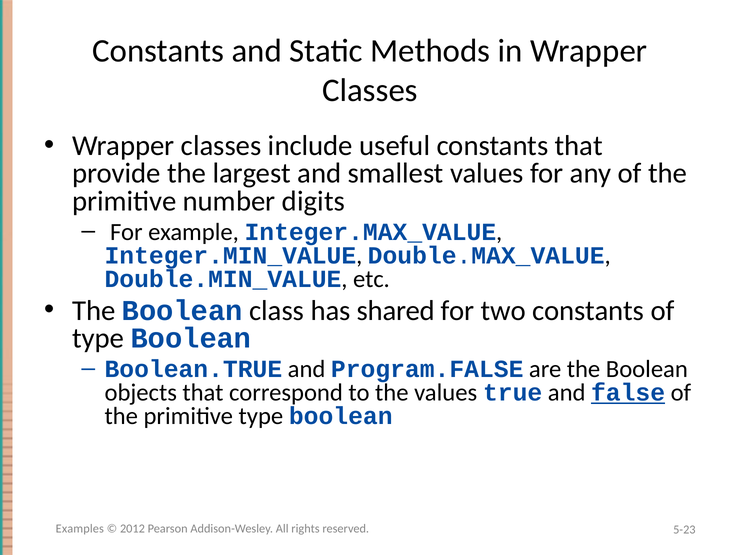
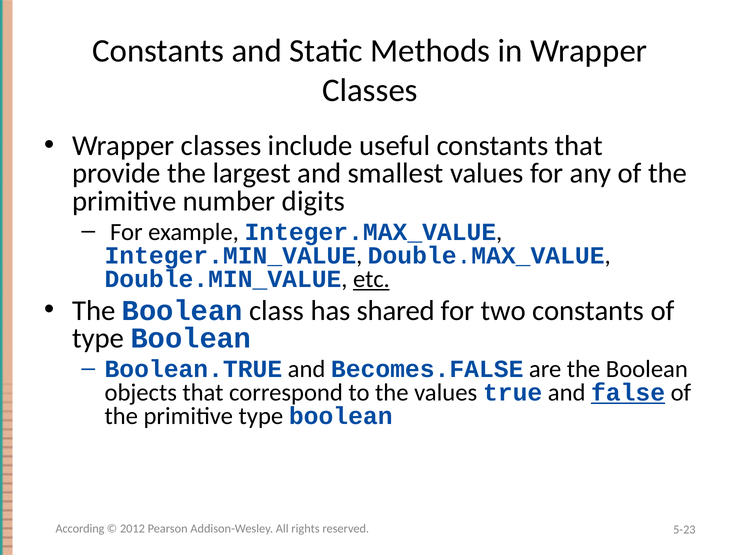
etc underline: none -> present (371, 279)
Program.FALSE: Program.FALSE -> Becomes.FALSE (427, 369)
Examples: Examples -> According (80, 529)
